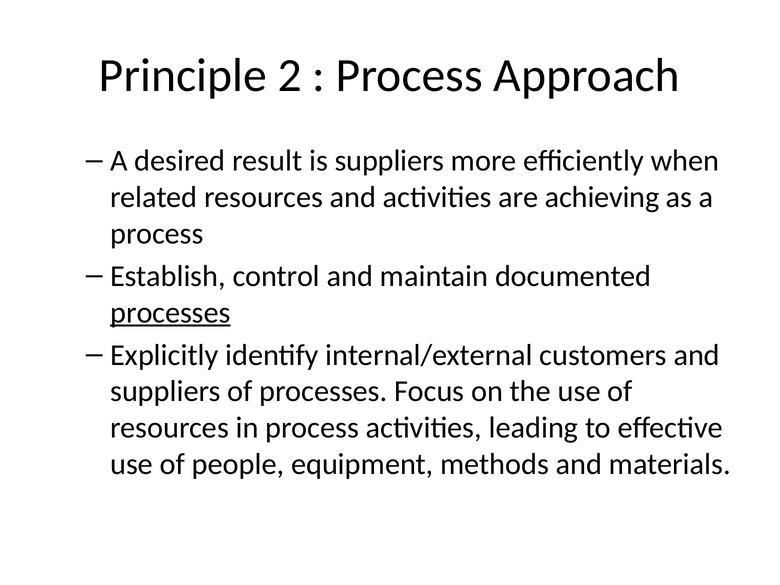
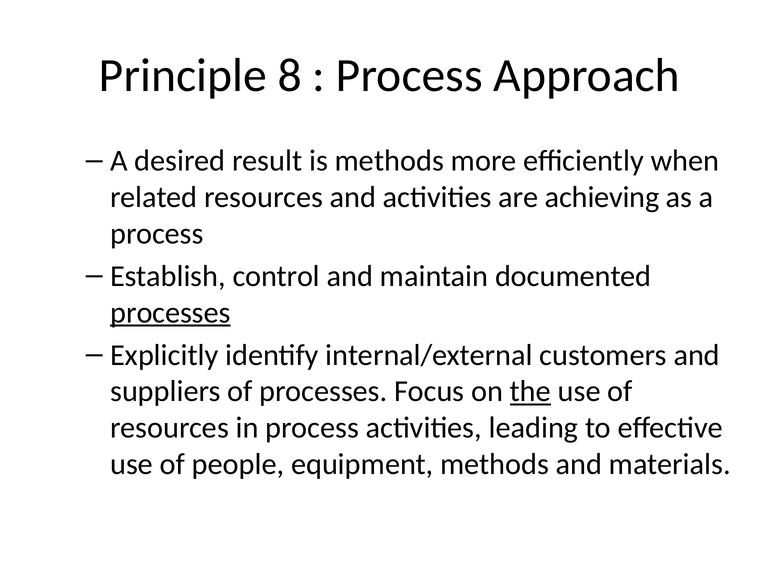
2: 2 -> 8 (290, 76)
is suppliers: suppliers -> methods (389, 161)
the underline: none -> present (530, 391)
